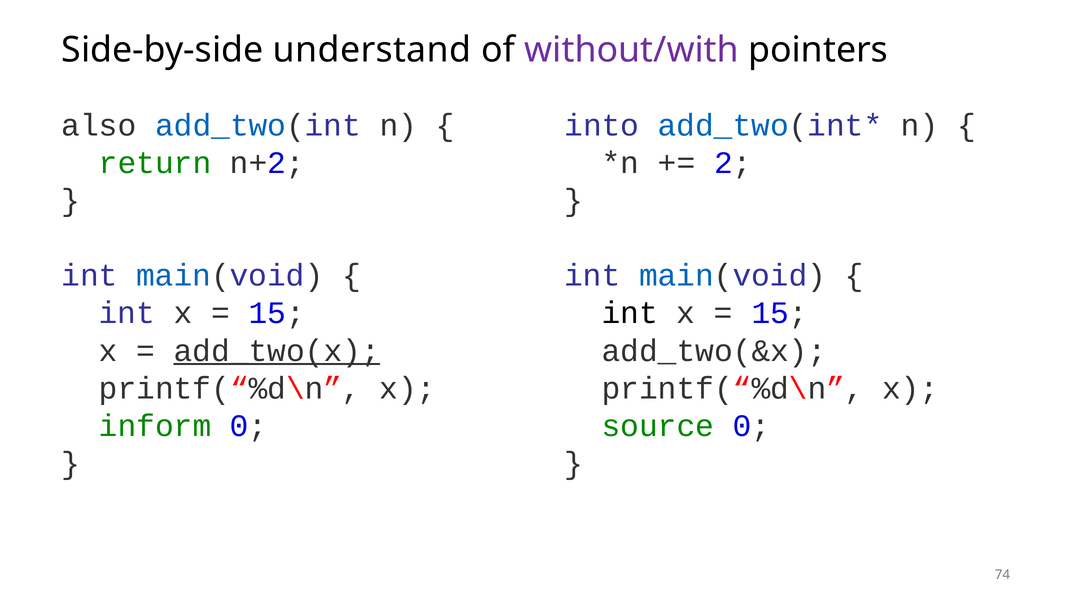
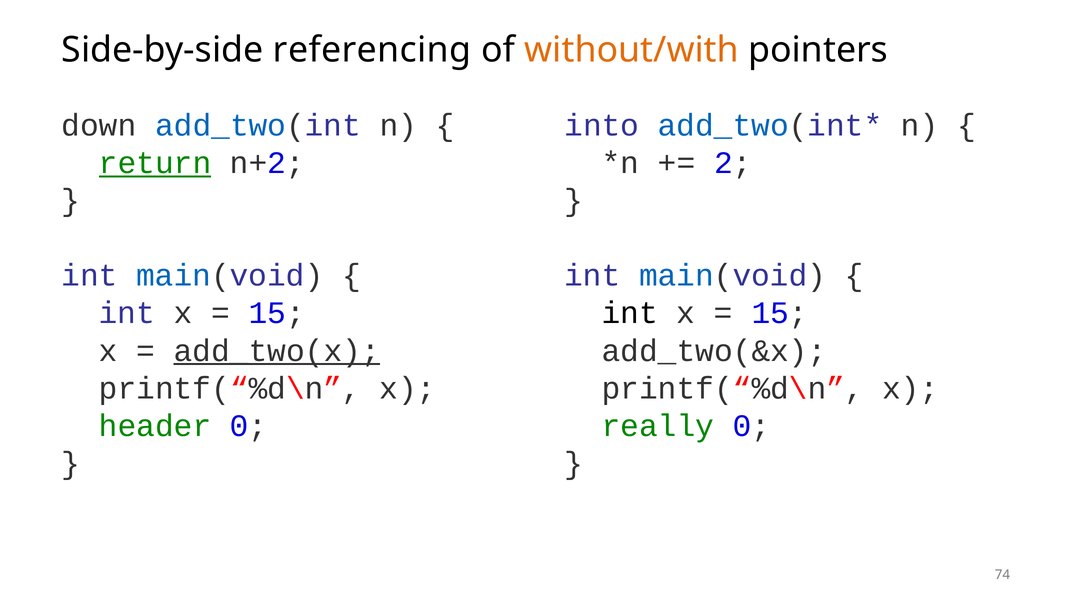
understand: understand -> referencing (372, 50)
without/with colour: purple -> orange (632, 50)
also: also -> down (99, 125)
return underline: none -> present (155, 163)
inform: inform -> header (155, 426)
source: source -> really (658, 426)
